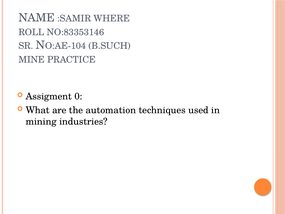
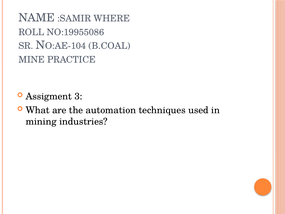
NO:83353146: NO:83353146 -> NO:19955086 (75, 32)
B.SUCH: B.SUCH -> B.COAL (110, 46)
0: 0 -> 3 (78, 96)
